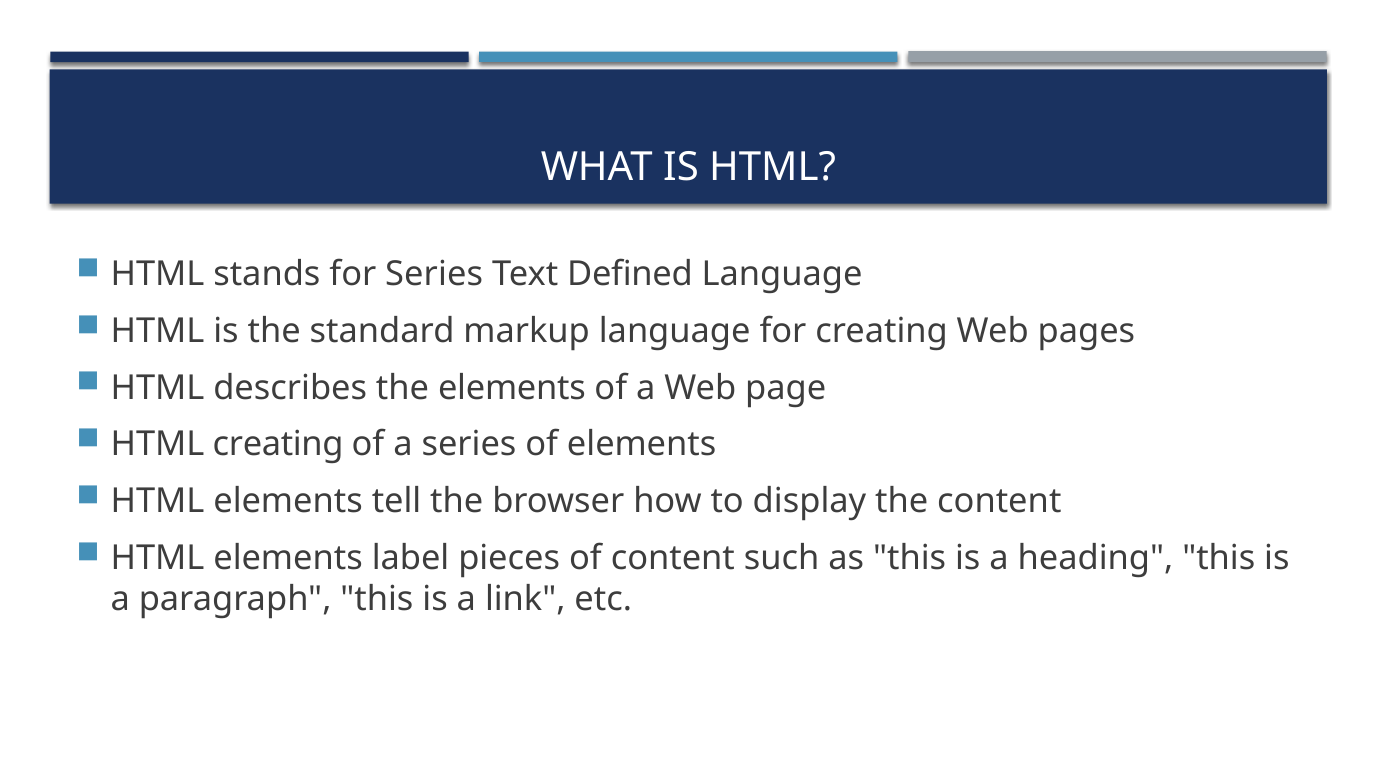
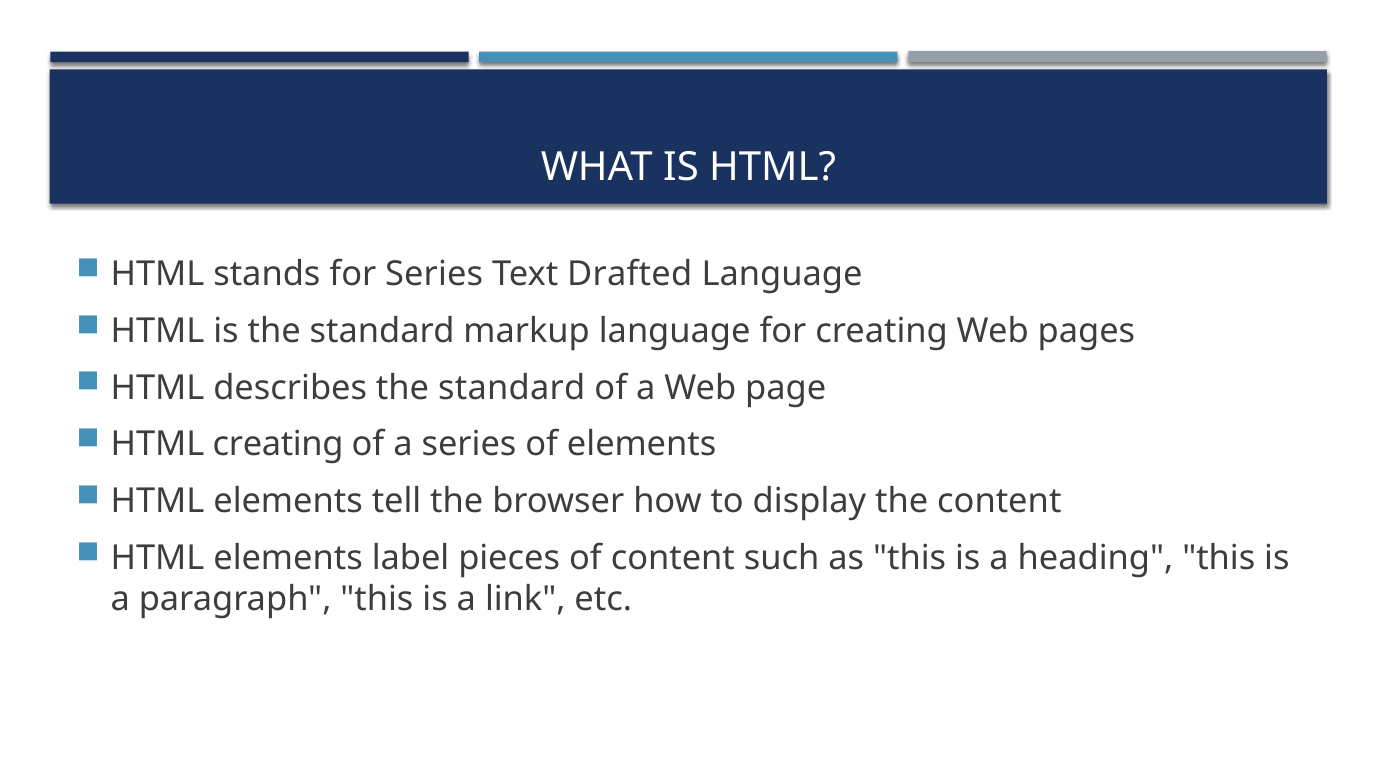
Defined: Defined -> Drafted (630, 274)
describes the elements: elements -> standard (512, 388)
